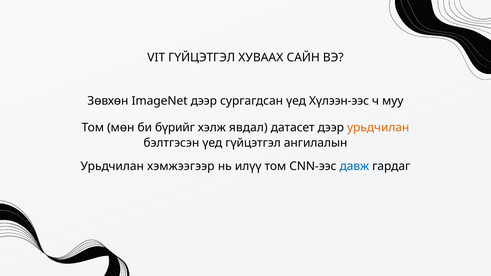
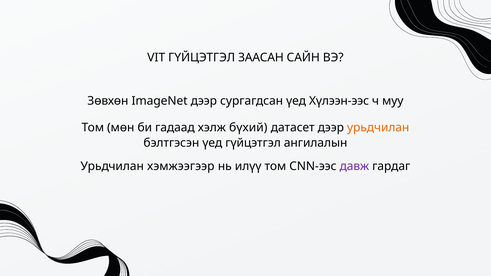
ХУВААХ: ХУВААХ -> ЗААСАН (261, 57)
бүрийг: бүрийг -> гадаад (175, 127)
явдал: явдал -> бүхий (248, 127)
давж colour: blue -> purple (354, 166)
